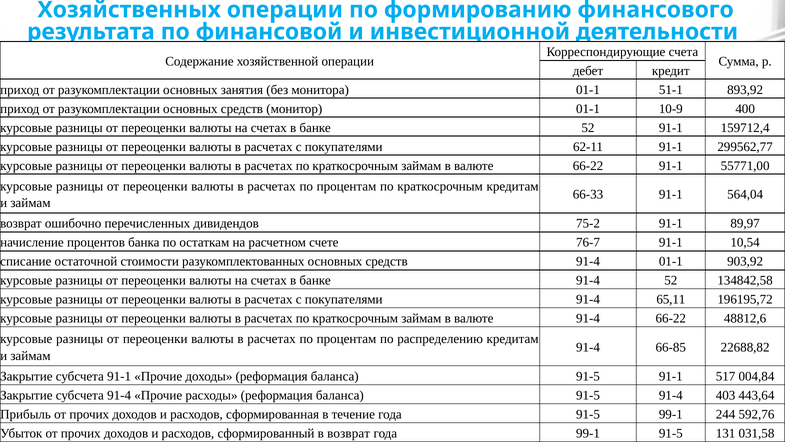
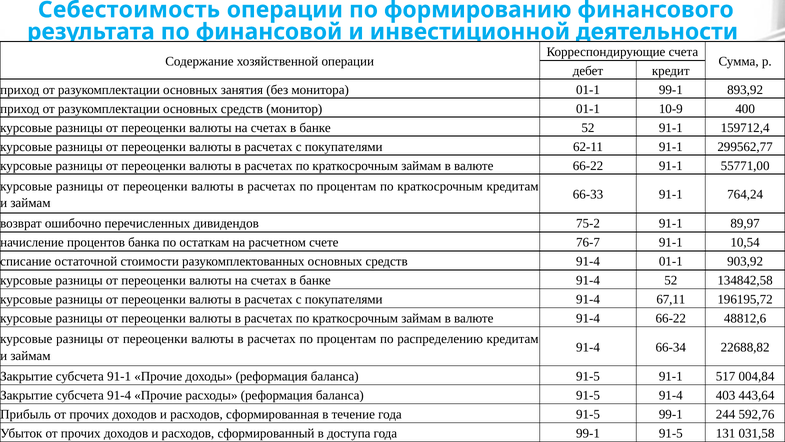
Хозяйственных: Хозяйственных -> Себестоимость (129, 10)
01-1 51-1: 51-1 -> 99-1 (671, 90)
564,04: 564,04 -> 764,24 (745, 195)
65,11: 65,11 -> 67,11 (671, 299)
66-85: 66-85 -> 66-34 (671, 347)
в возврат: возврат -> доступа (349, 433)
